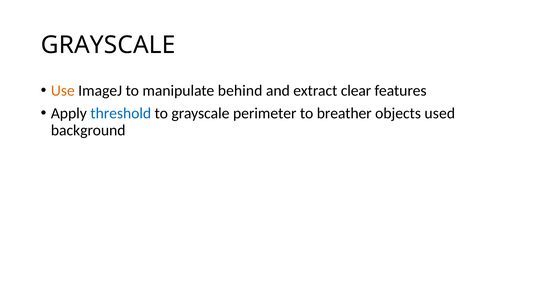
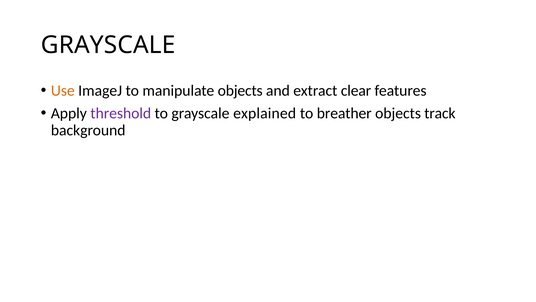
manipulate behind: behind -> objects (240, 91)
threshold colour: blue -> purple (121, 113)
perimeter: perimeter -> explained (265, 113)
used: used -> track (440, 113)
